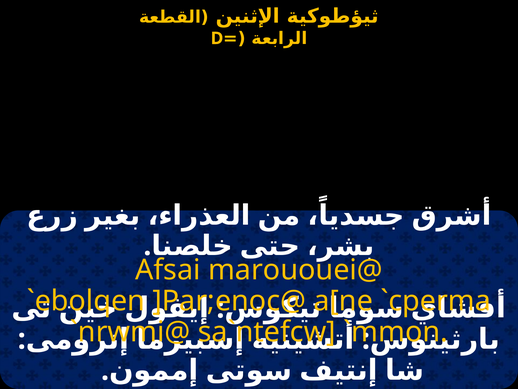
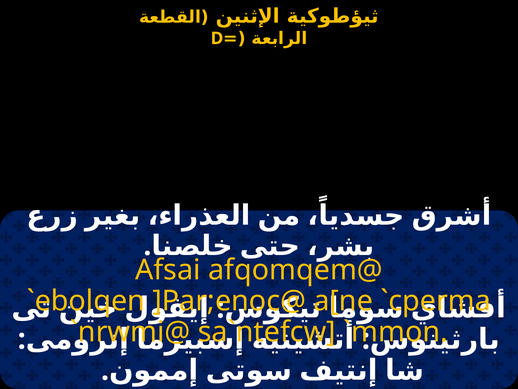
marououei@: marououei@ -> afqomqem@ (295, 270)
